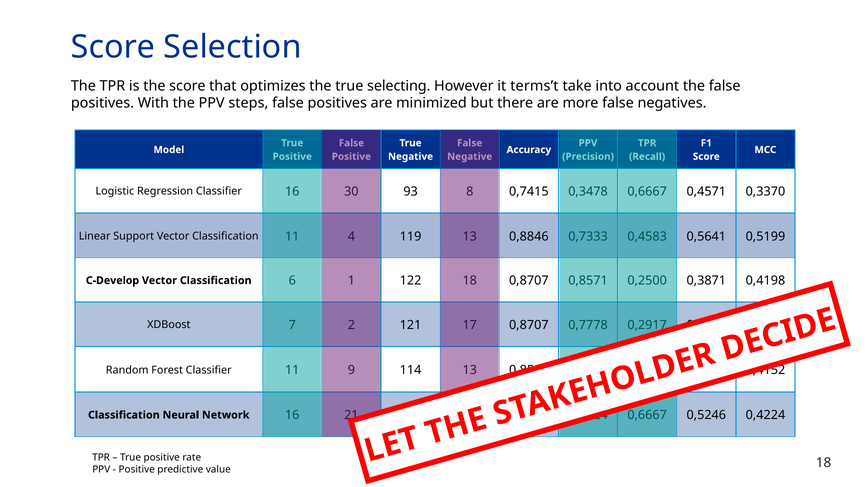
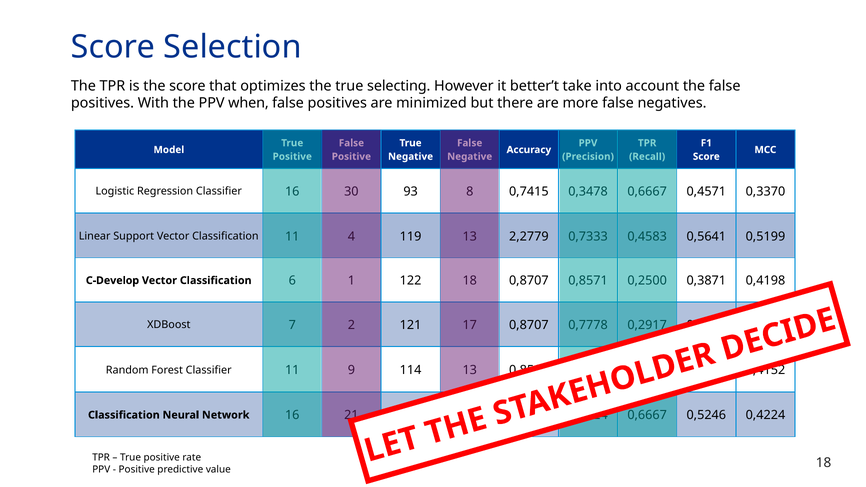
terms’t: terms’t -> better’t (534, 86)
steps: steps -> when (249, 103)
0,8846: 0,8846 -> 2,2779 (529, 236)
